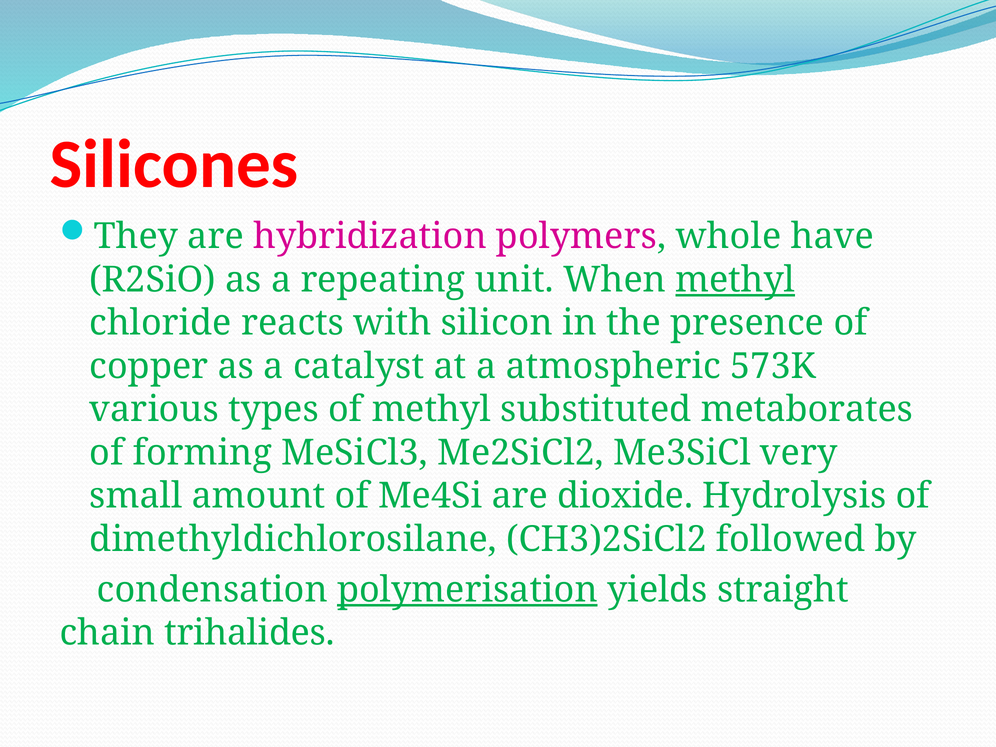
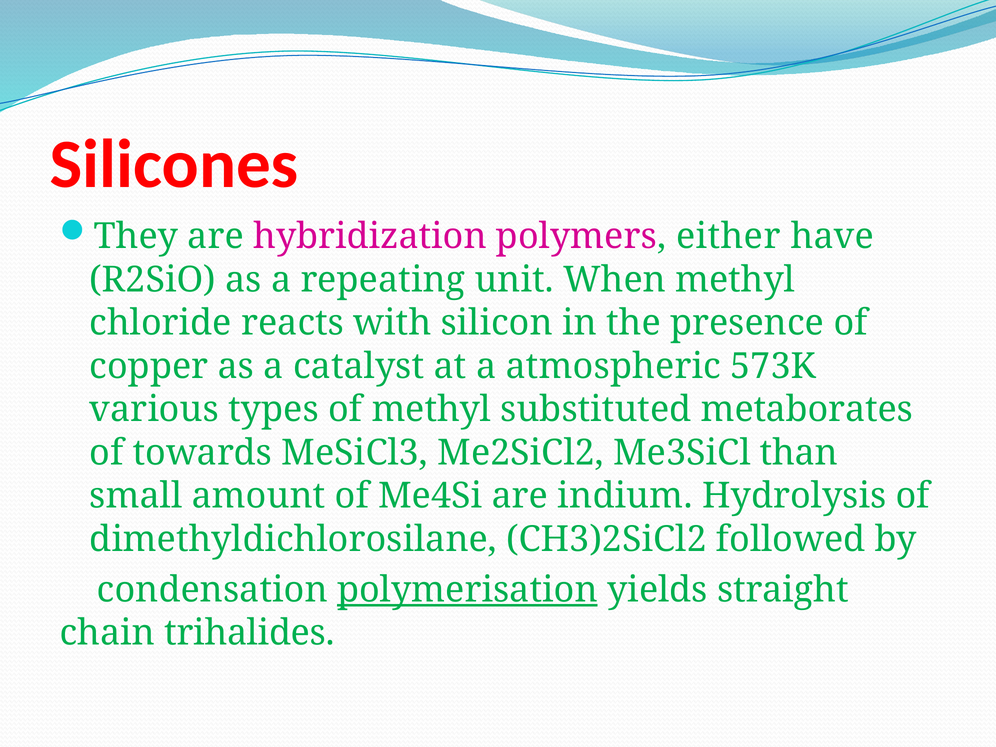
whole: whole -> either (728, 237)
methyl underline: present -> none (735, 280)
forming: forming -> towards (202, 453)
very: very -> than (799, 453)
dioxide: dioxide -> indium (625, 496)
